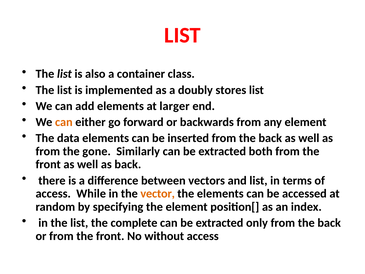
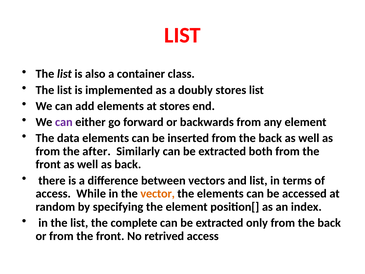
at larger: larger -> stores (175, 106)
can colour: orange -> purple (64, 122)
gone: gone -> after (97, 151)
without: without -> retrived (164, 236)
